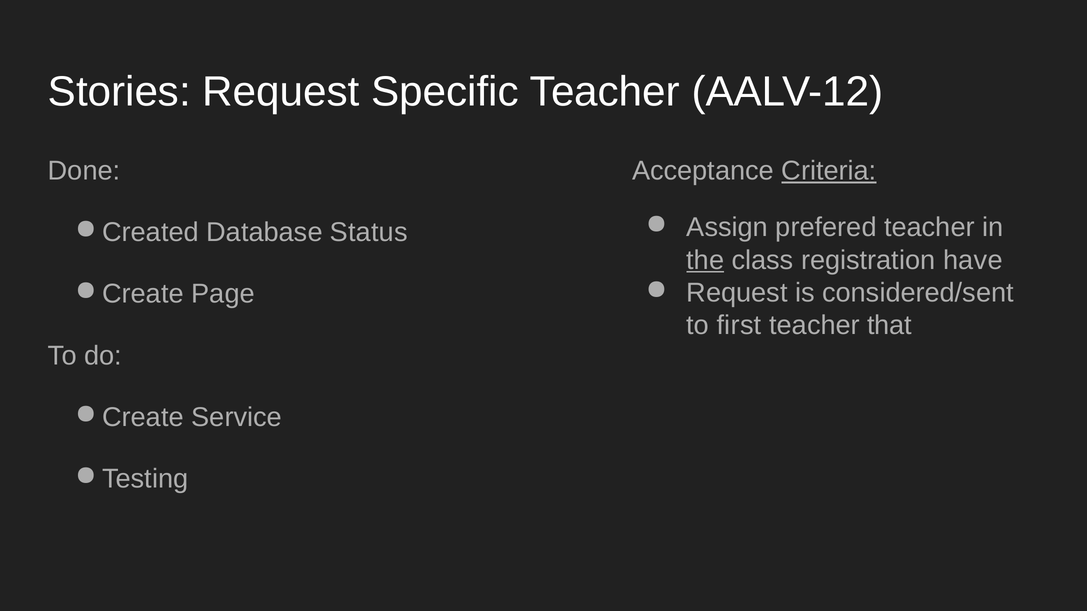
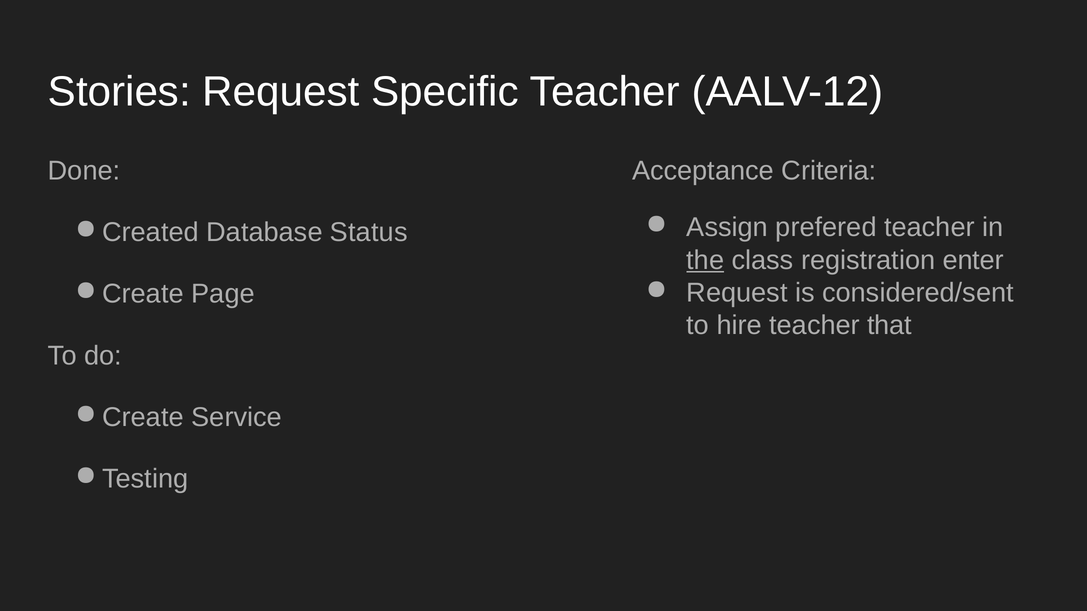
Criteria underline: present -> none (829, 171)
have: have -> enter (973, 260)
first: first -> hire (739, 325)
